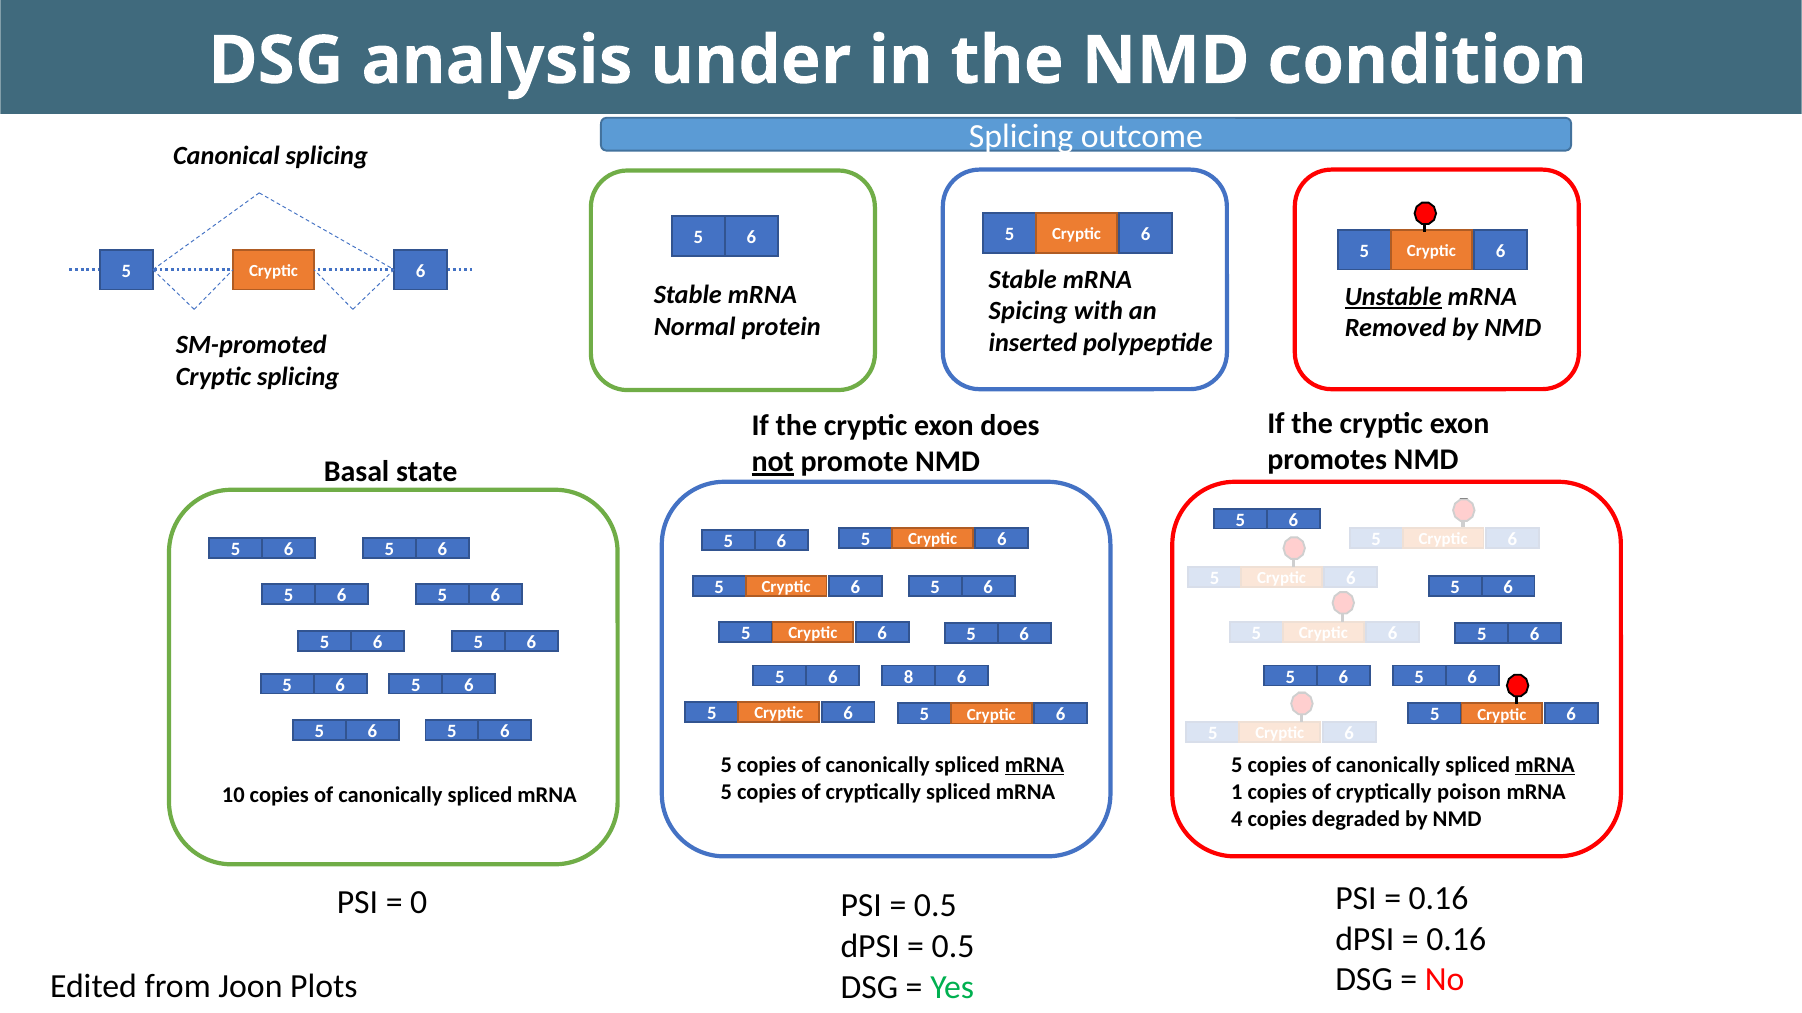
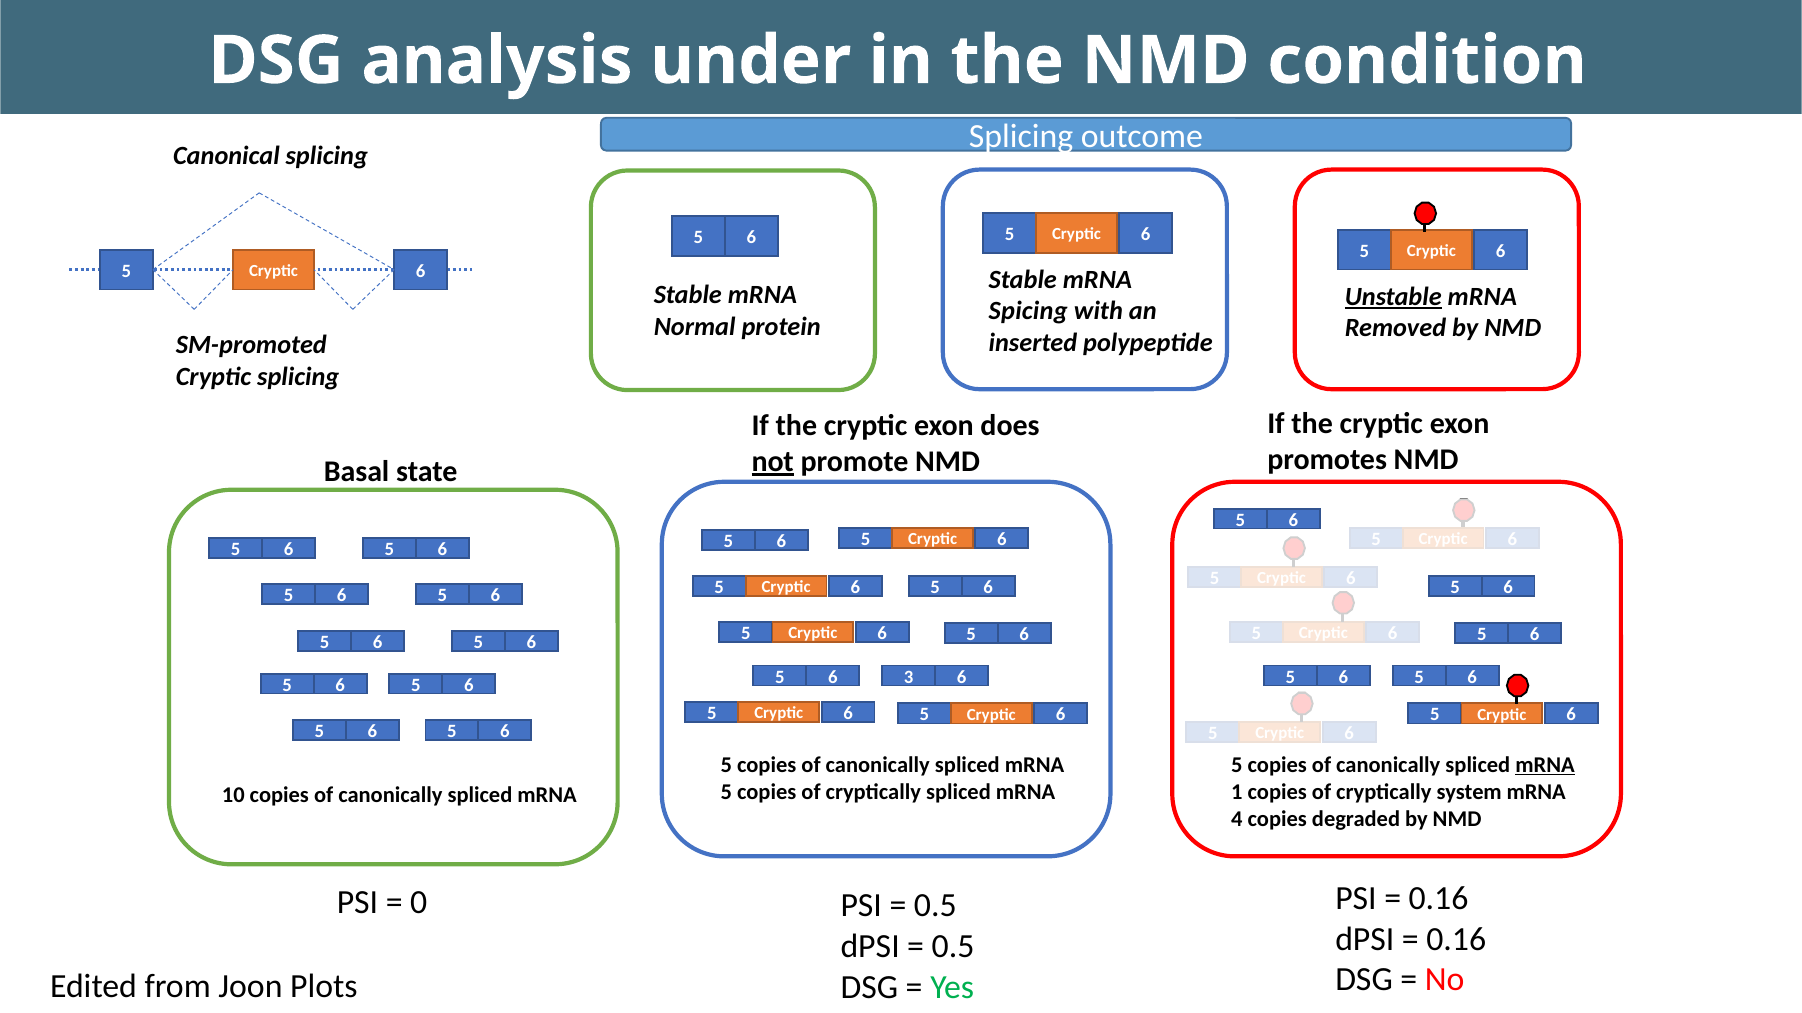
8: 8 -> 3 (909, 677)
mRNA underline: present -> none (1035, 765)
poison: poison -> system (1469, 792)
